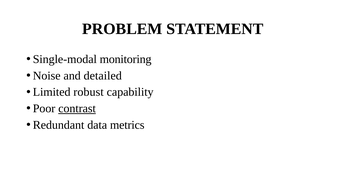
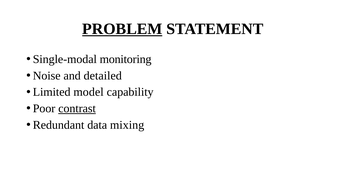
PROBLEM underline: none -> present (122, 29)
robust: robust -> model (89, 92)
metrics: metrics -> mixing (127, 125)
